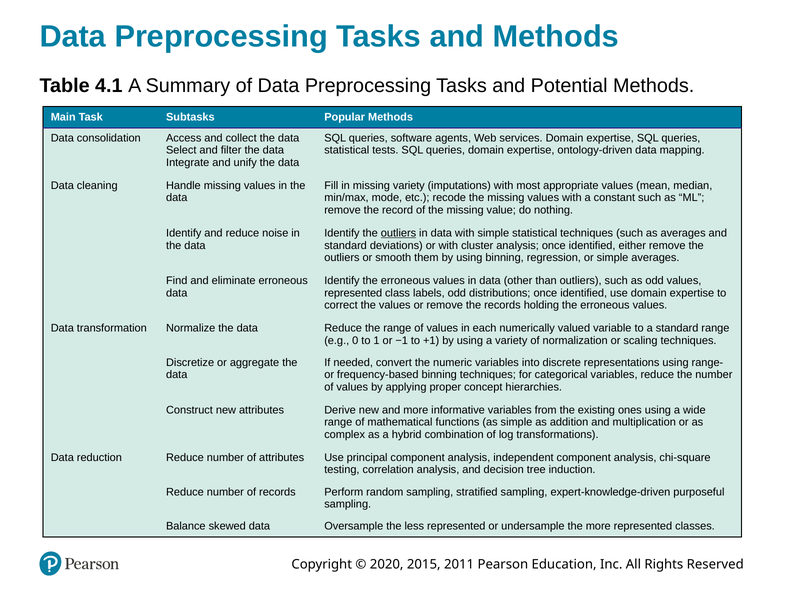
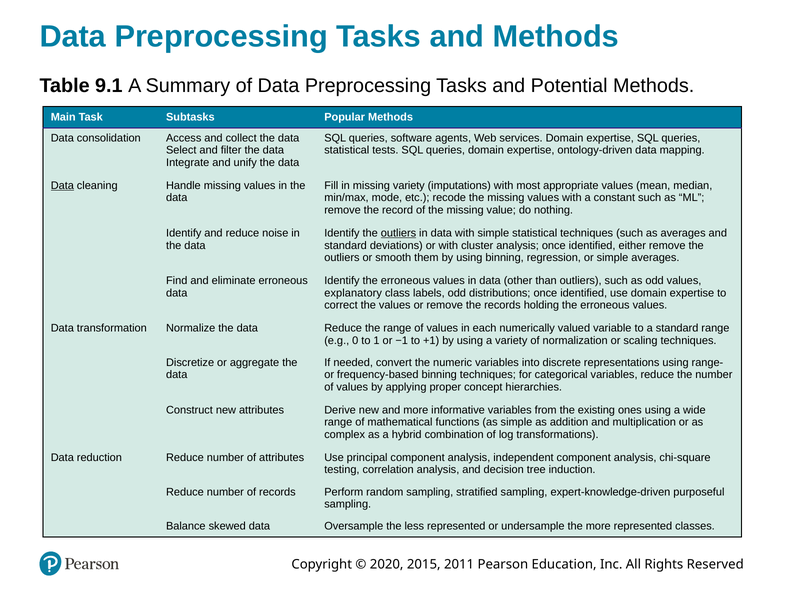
4.1: 4.1 -> 9.1 (109, 86)
Data underline: none -> present (62, 186)
represented: represented -> explanatory (353, 293)
